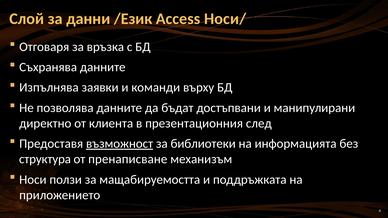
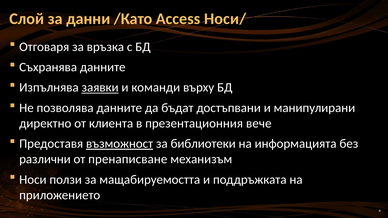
/Език: /Език -> /Като (133, 19)
заявки underline: none -> present (100, 88)
след: след -> вече (259, 124)
структура: структура -> различни (45, 159)
